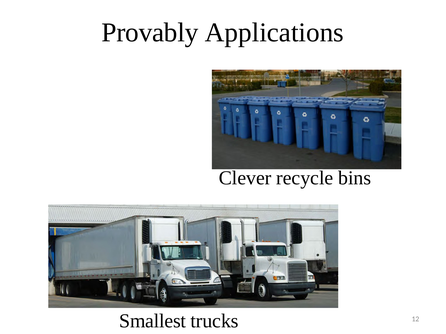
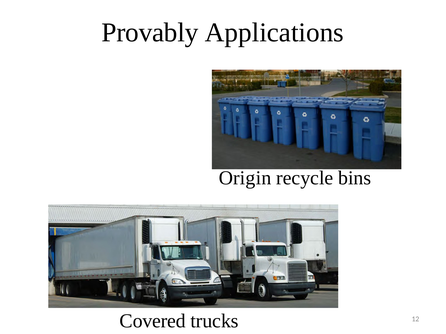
Clever: Clever -> Origin (245, 178)
Smallest: Smallest -> Covered (153, 322)
